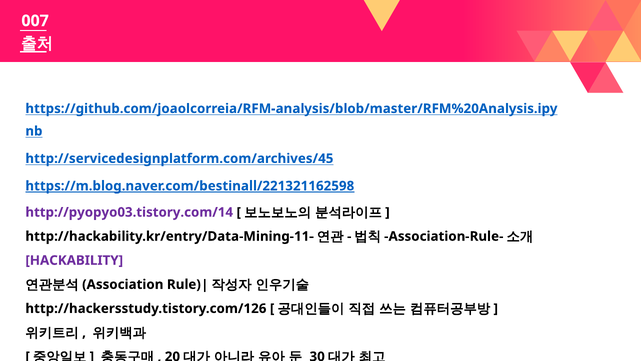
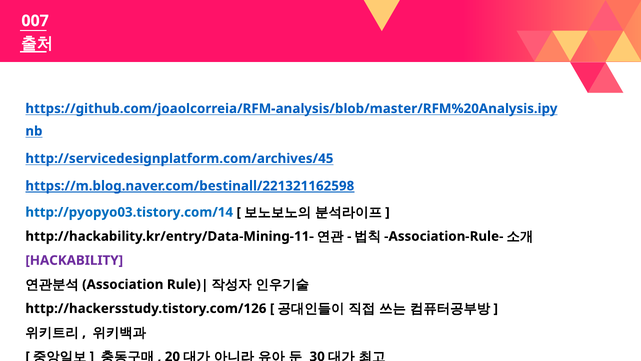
http://pyopyo03.tistory.com/14 colour: purple -> blue (129, 212)
